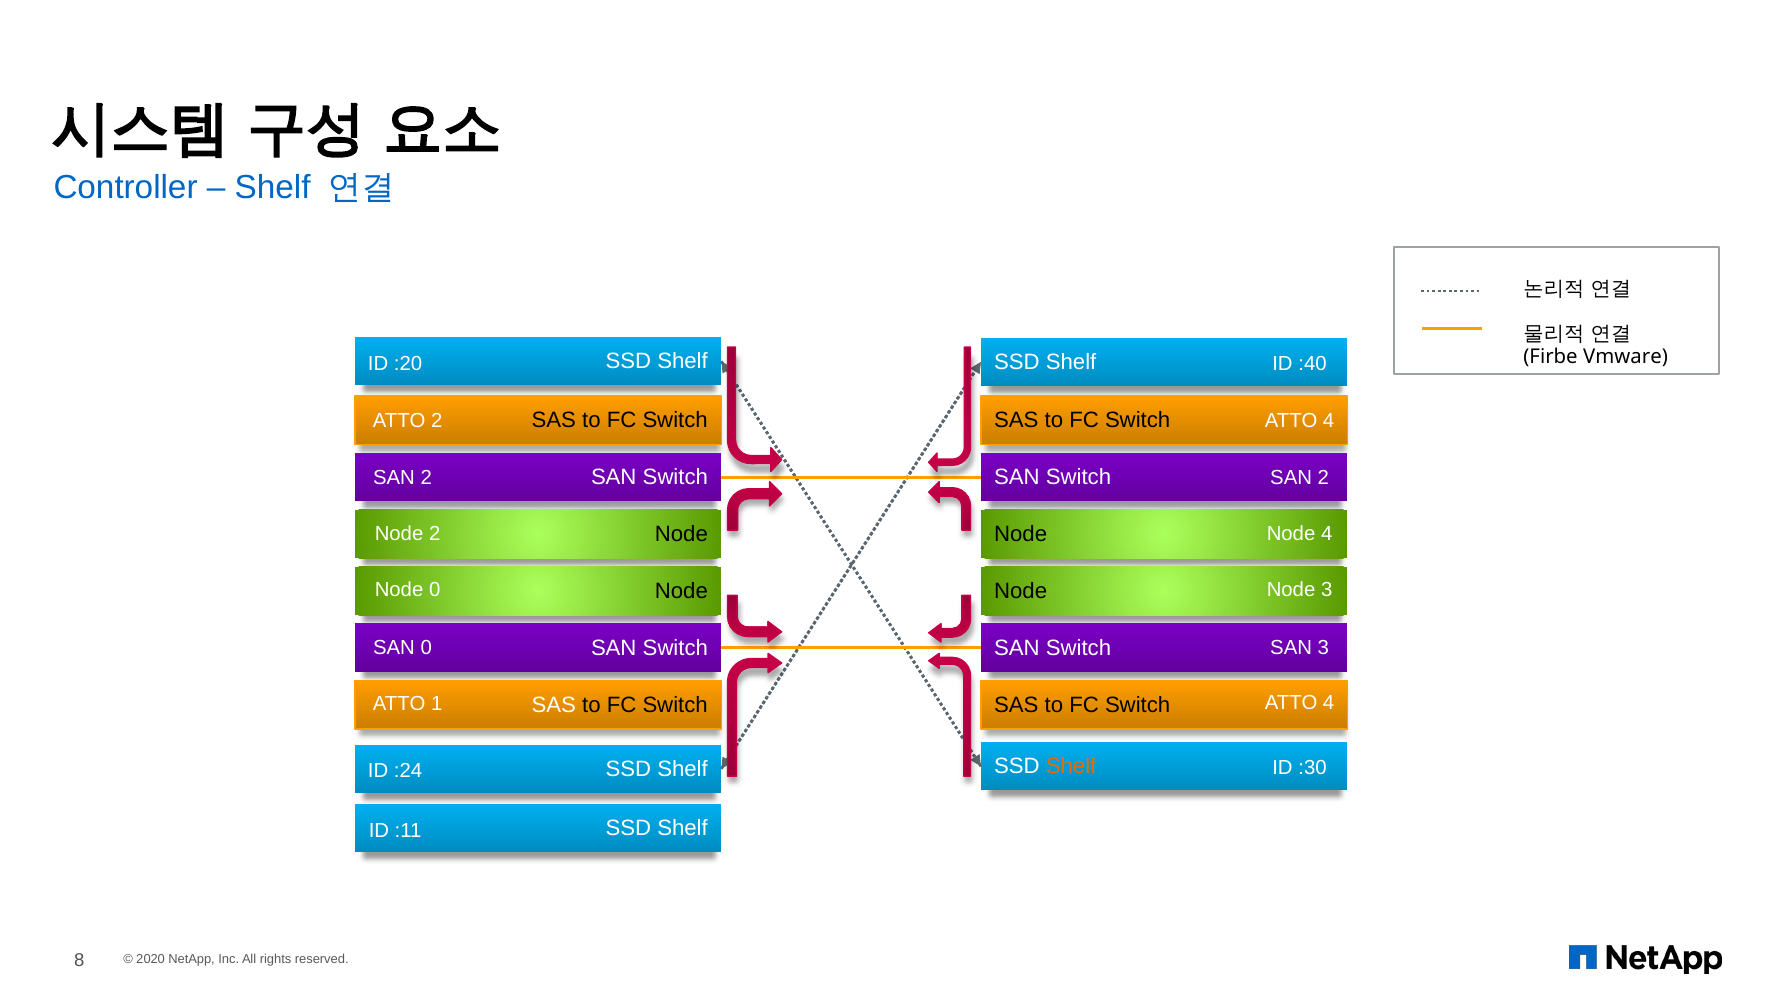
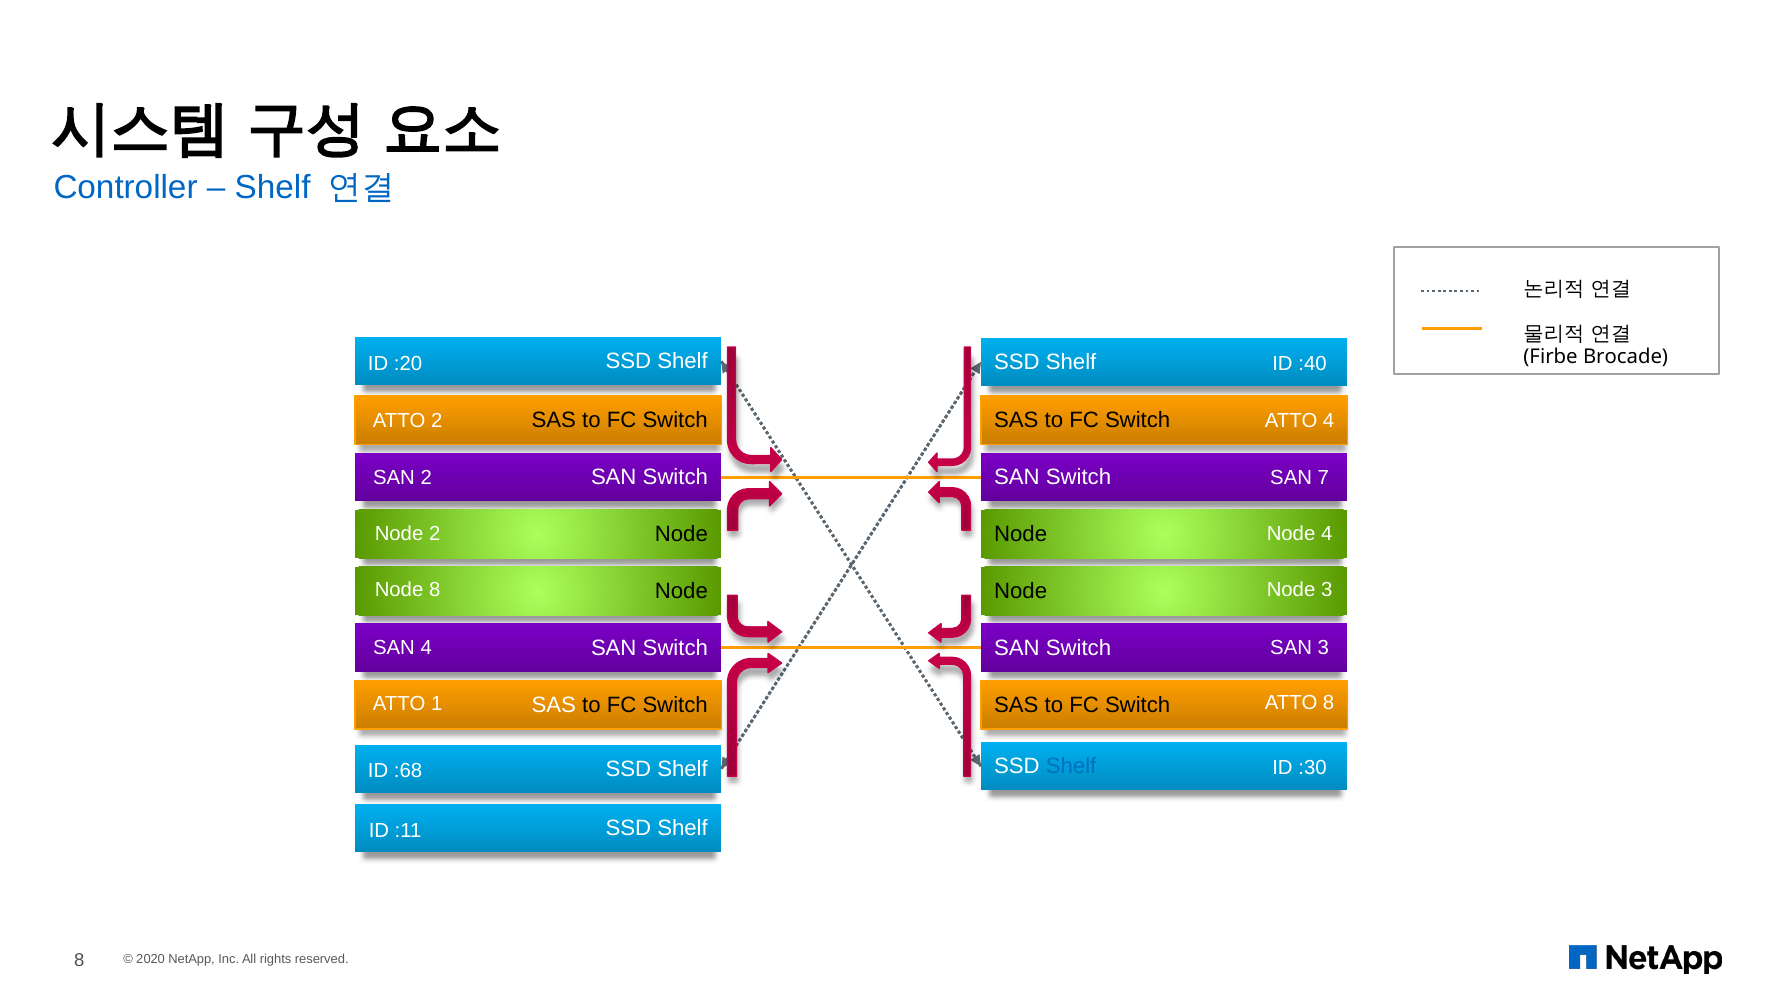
Vmware: Vmware -> Brocade (1626, 357)
2: 2 -> 7 (1323, 477)
Node 0: 0 -> 8 (435, 590)
SAN 0: 0 -> 4 (426, 648)
4: 4 -> 8 (1329, 703)
Shelf colour: orange -> blue (1071, 767)
:24: :24 -> :68 (408, 770)
